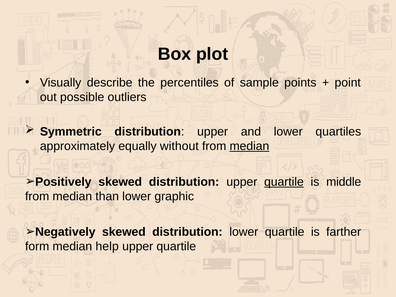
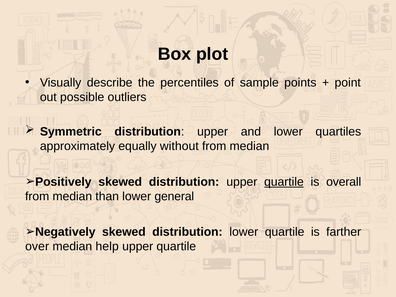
median underline: present -> none (249, 146)
middle: middle -> overall (344, 182)
graphic: graphic -> general (174, 196)
form: form -> over (37, 246)
